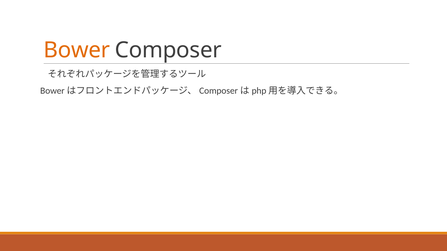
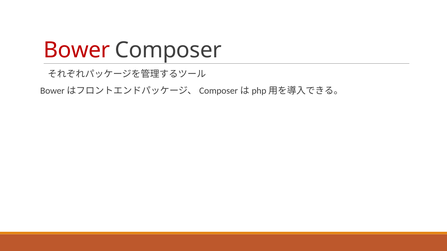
Bower colour: orange -> red (77, 50)
